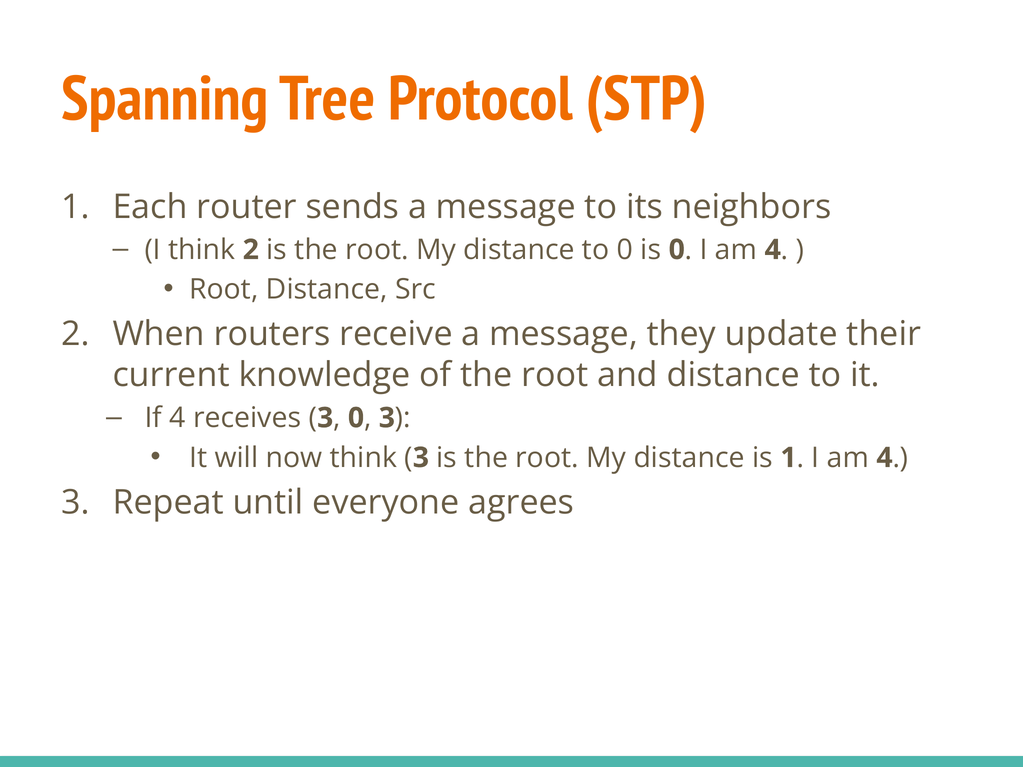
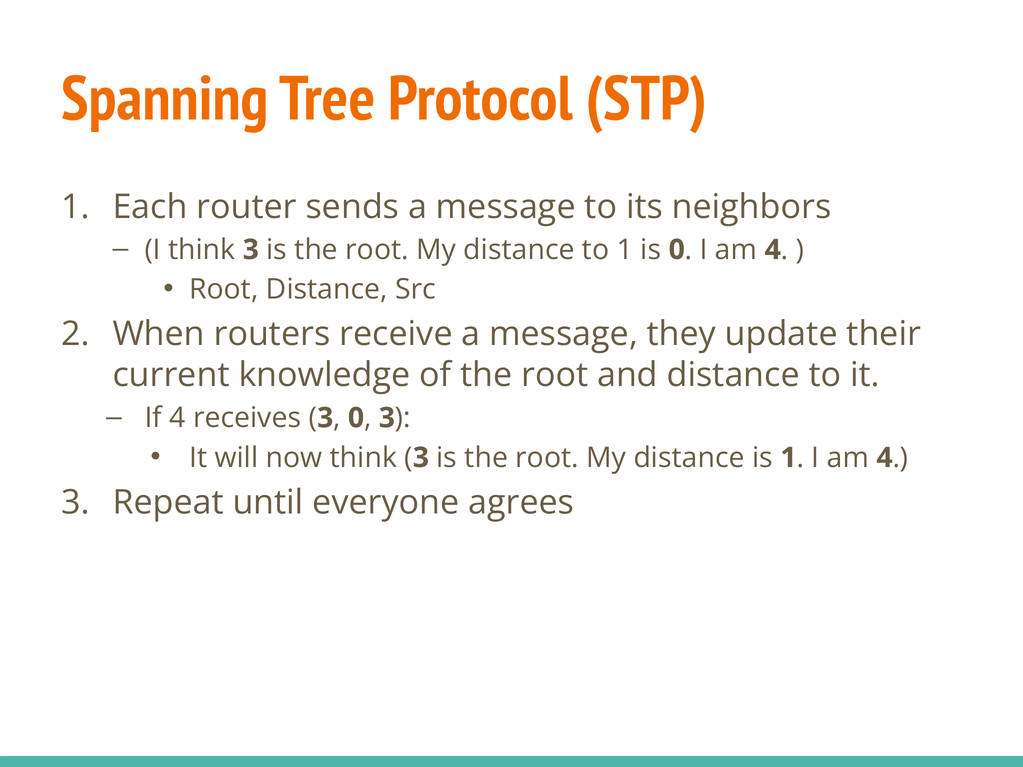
I think 2: 2 -> 3 (251, 250)
to 0: 0 -> 1 (625, 250)
